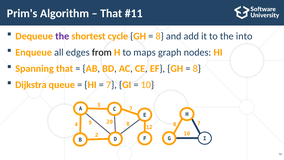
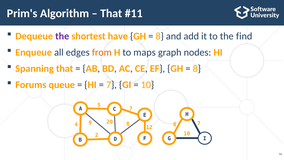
cycle: cycle -> have (118, 36)
into: into -> find (244, 36)
from colour: black -> orange (102, 52)
Dijkstra: Dijkstra -> Forums (31, 85)
